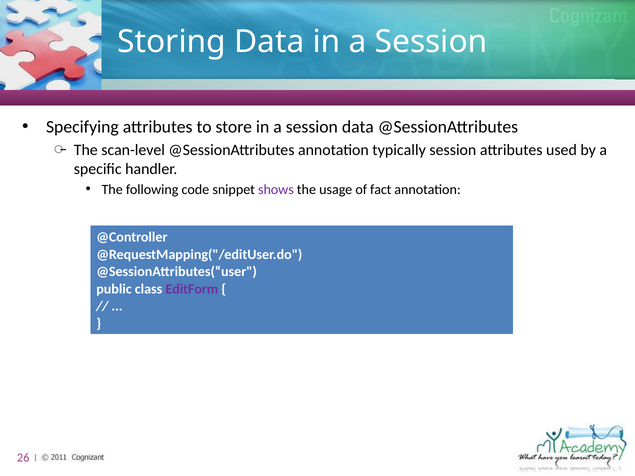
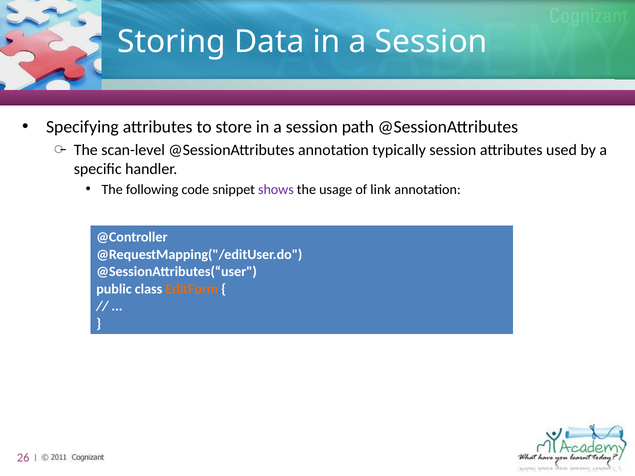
session data: data -> path (358, 127)
fact: fact -> link (381, 190)
EditForm colour: purple -> orange (192, 289)
